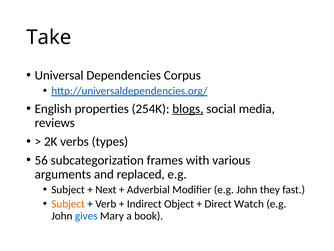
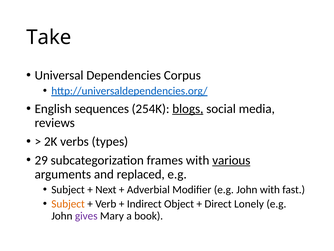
properties: properties -> sequences (102, 109)
56: 56 -> 29 (41, 160)
various underline: none -> present (231, 160)
John they: they -> with (270, 189)
Watch: Watch -> Lonely (249, 204)
gives colour: blue -> purple (86, 216)
